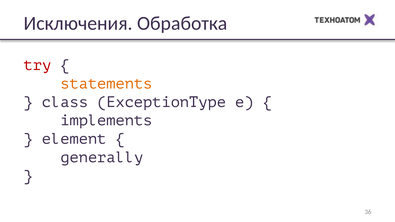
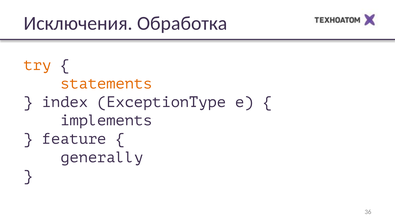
try colour: red -> orange (37, 65)
class: class -> index (65, 102)
element: element -> feature (74, 139)
